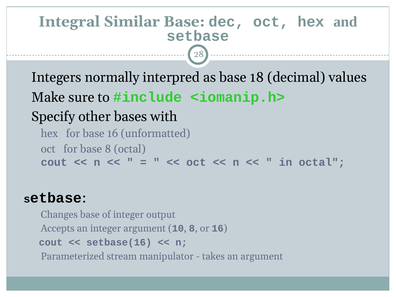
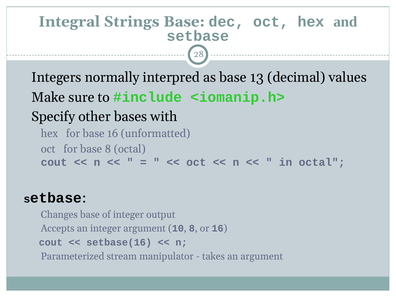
Similar: Similar -> Strings (132, 22)
18: 18 -> 13 (257, 77)
